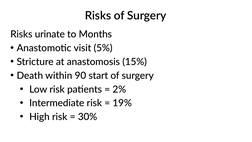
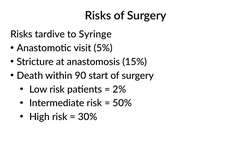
urinate: urinate -> tardive (50, 34)
Months: Months -> Syringe (95, 34)
19%: 19% -> 50% (122, 103)
